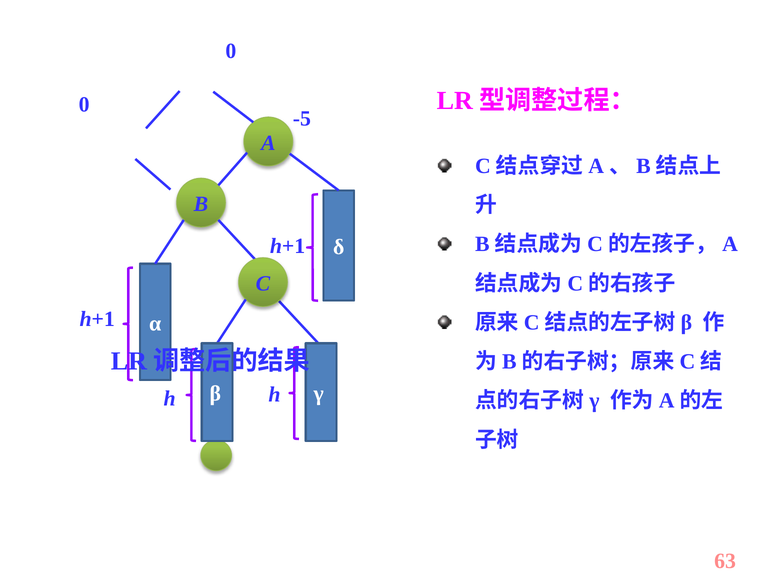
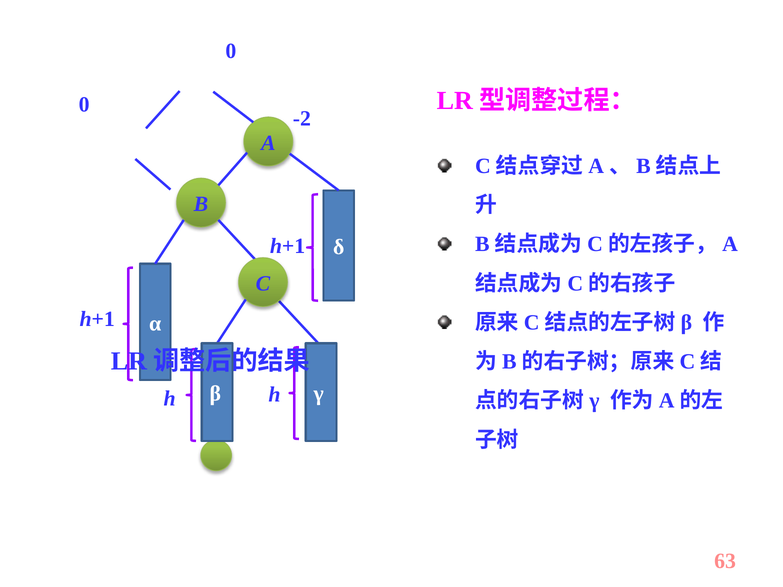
-5: -5 -> -2 (302, 119)
